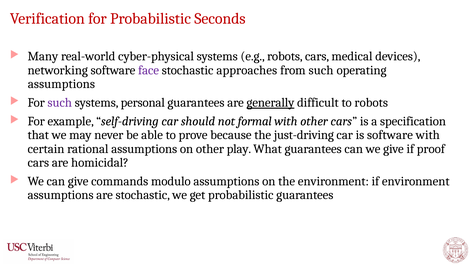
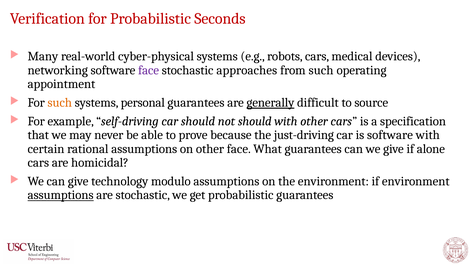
assumptions: assumptions -> appointment (61, 84)
such colour: purple -> orange (60, 103)
to robots: robots -> source (371, 103)
not formal: formal -> should (255, 121)
other play: play -> face (239, 149)
proof: proof -> alone (431, 149)
commands: commands -> technology (120, 181)
assumptions underline: none -> present (61, 195)
